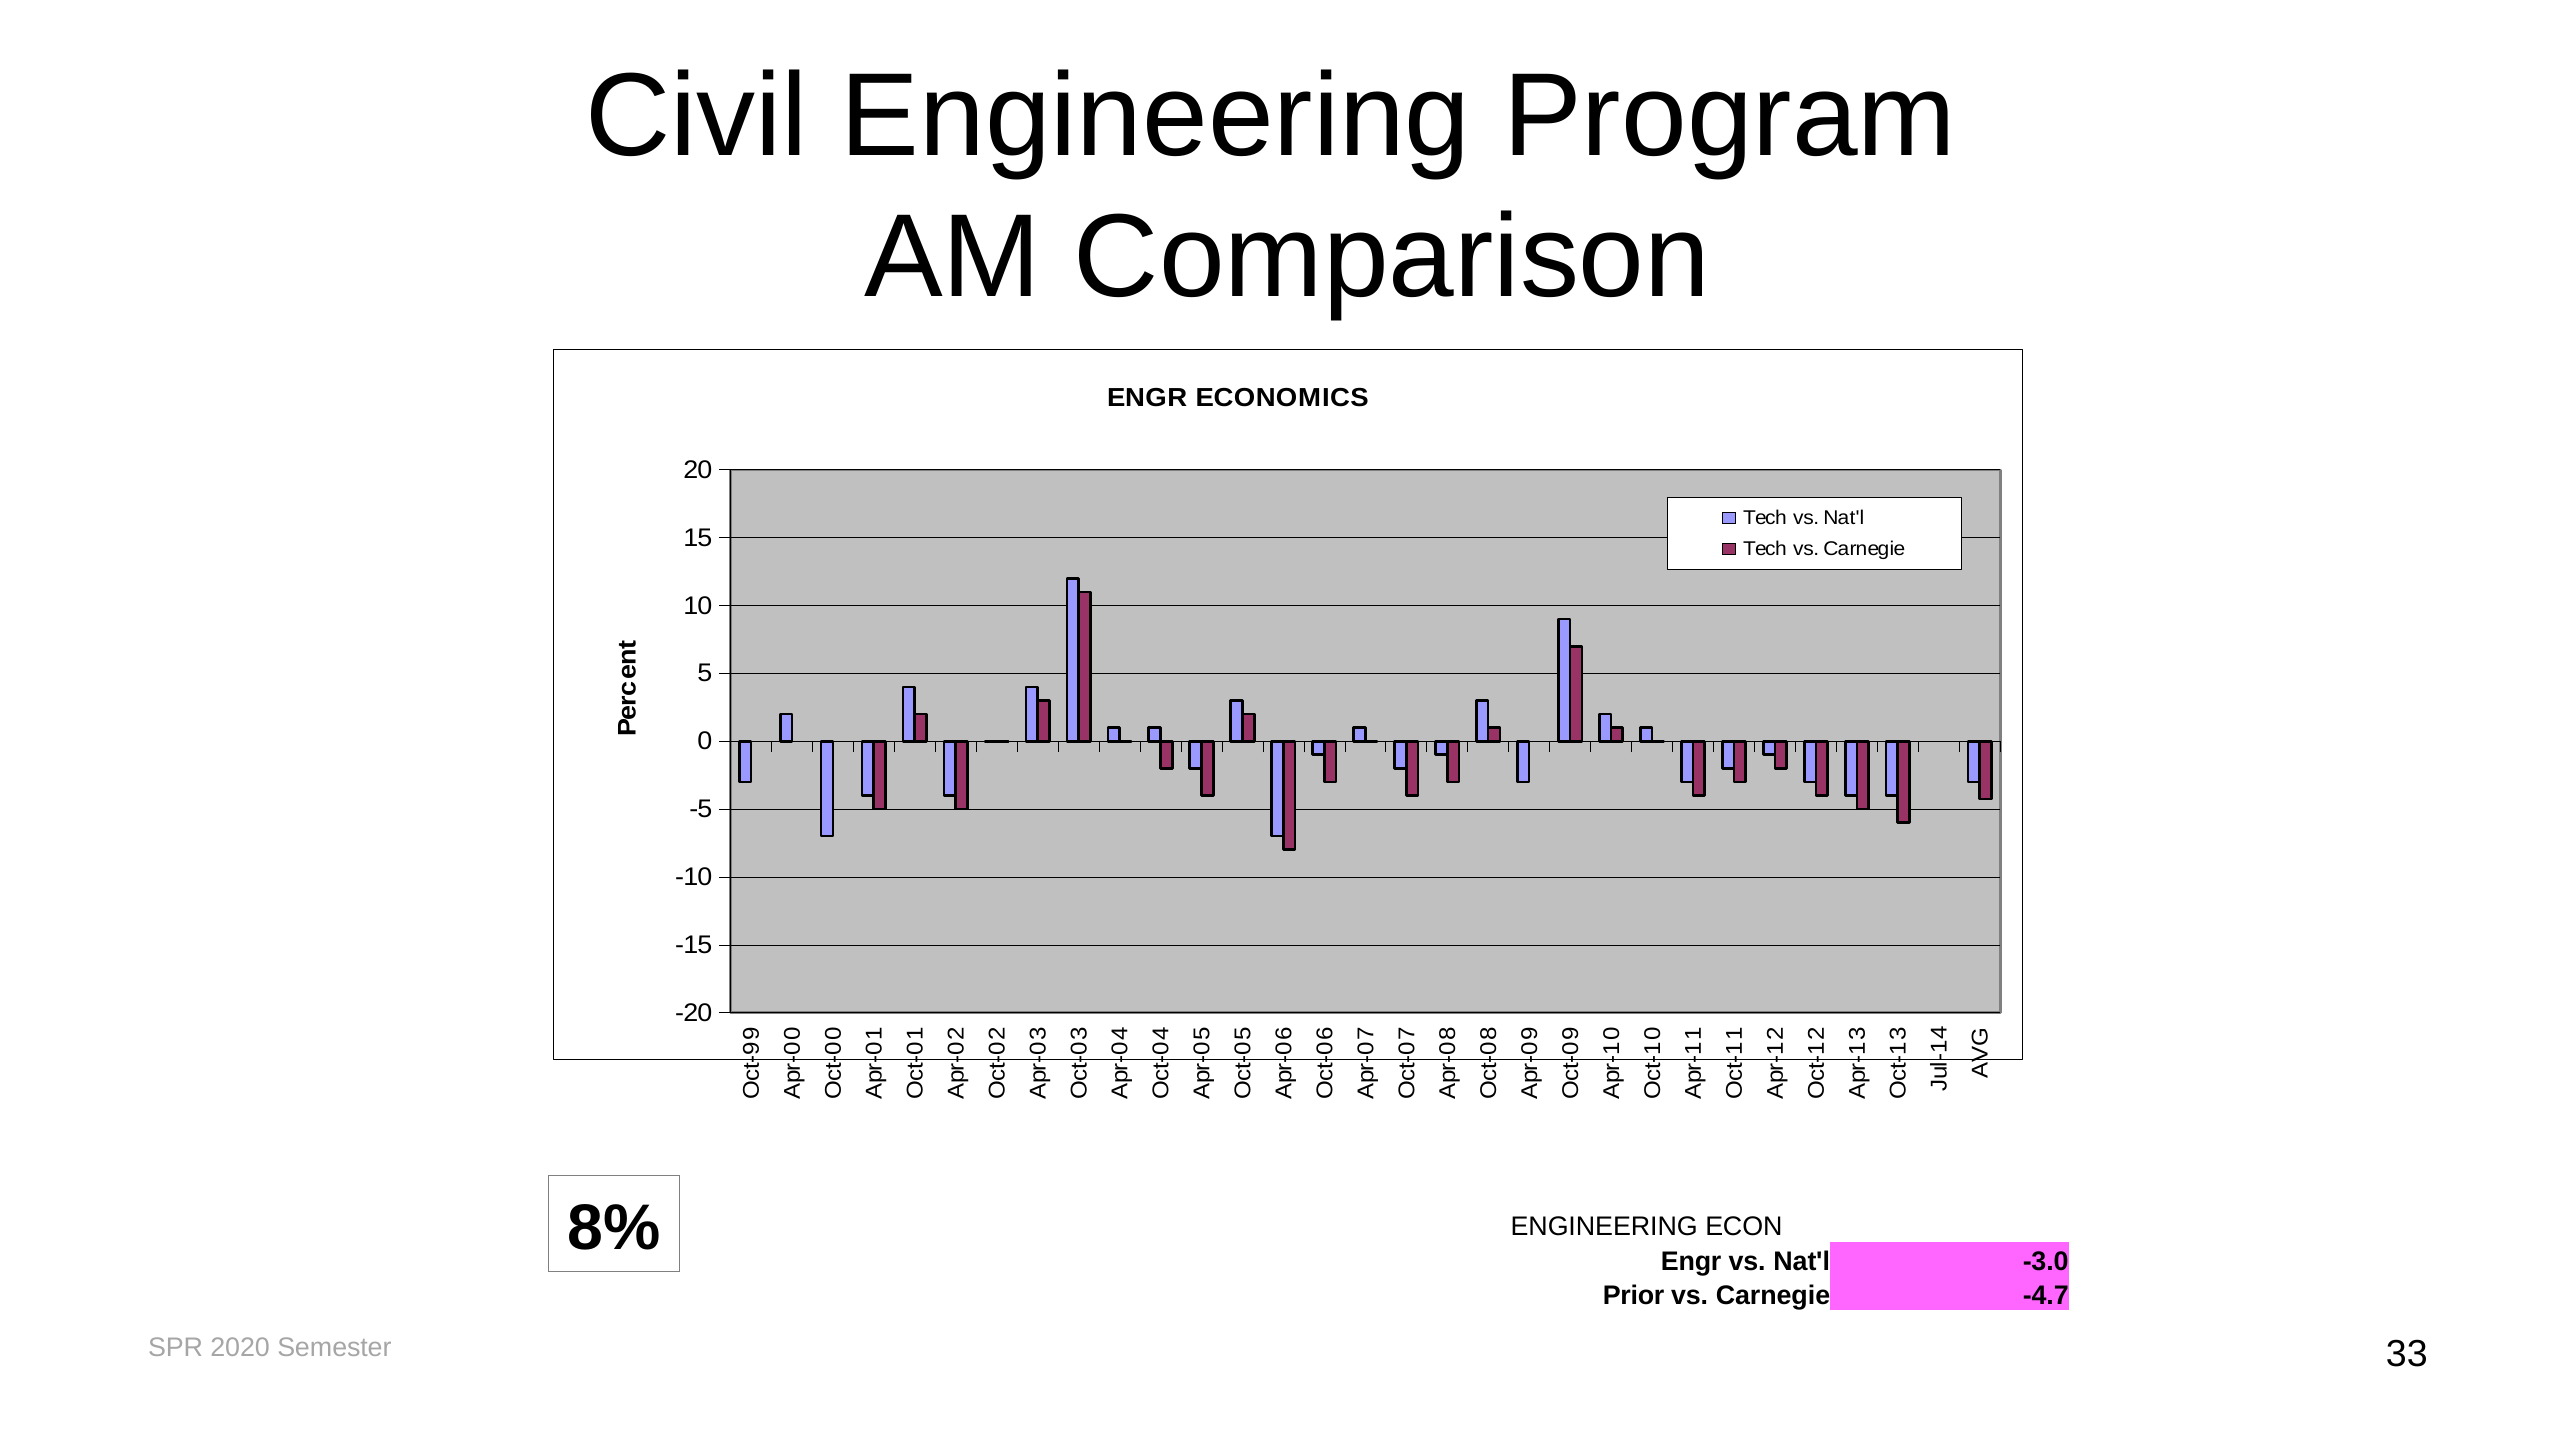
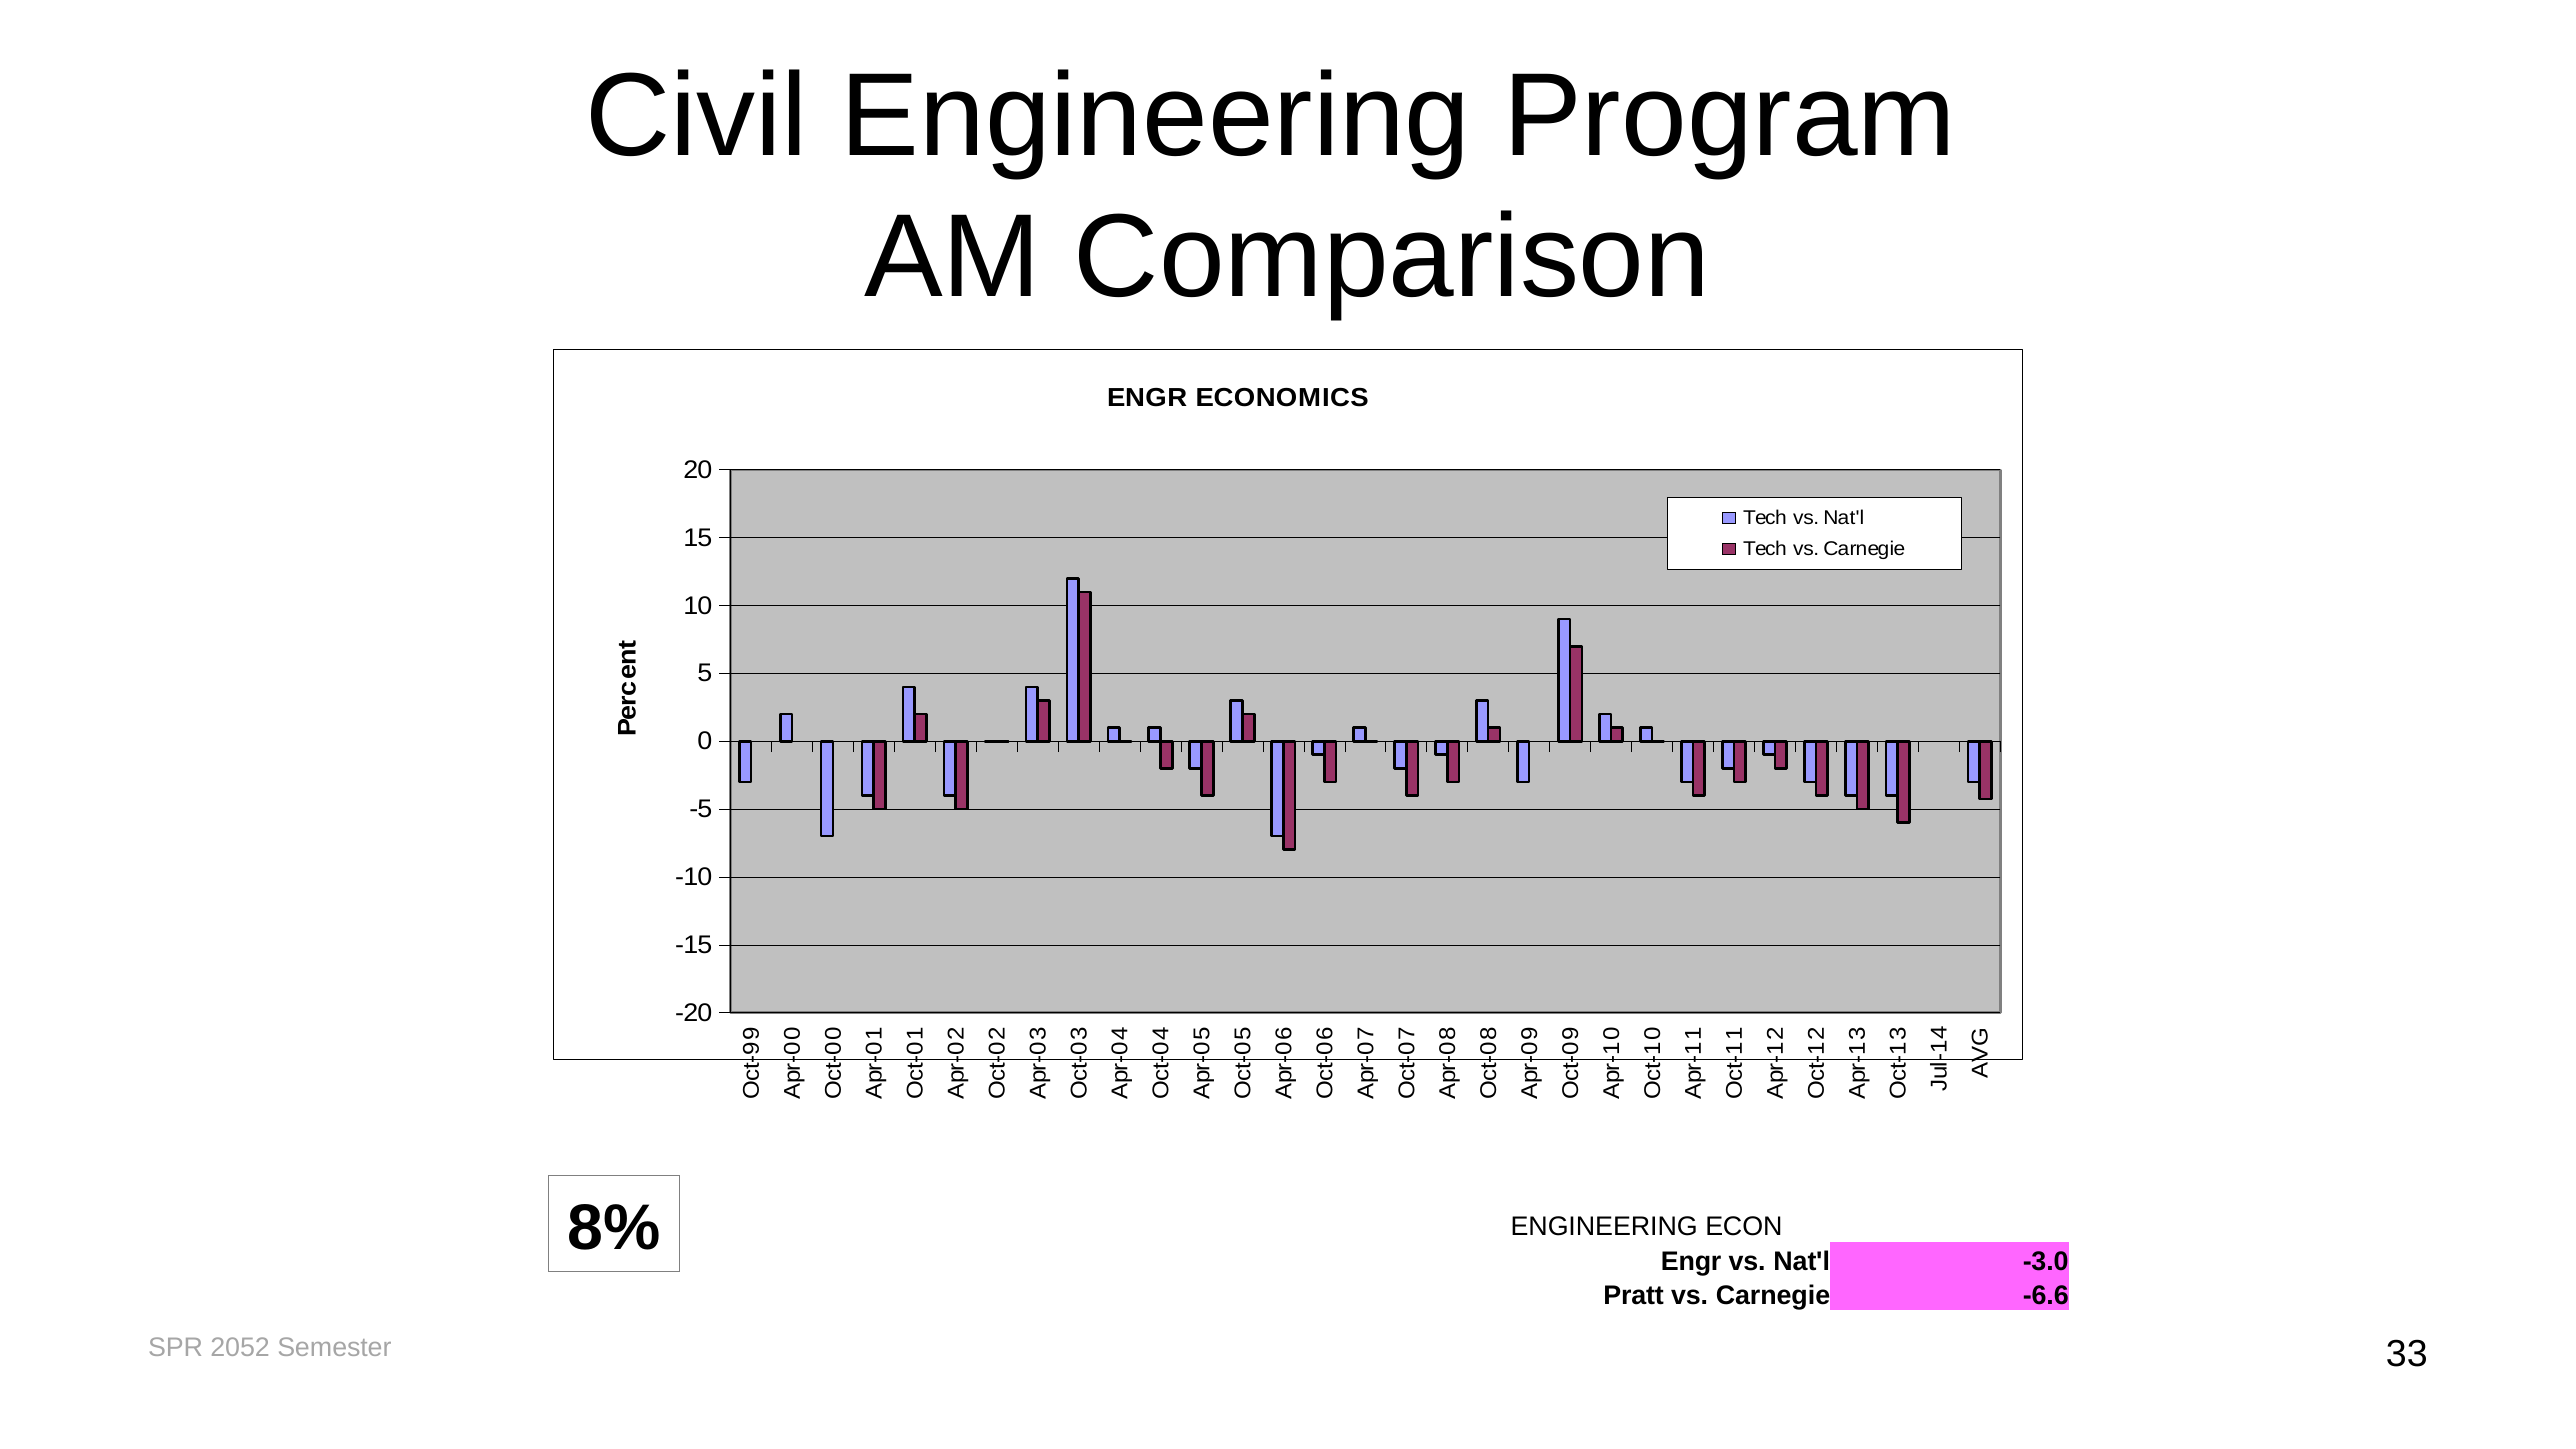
Prior: Prior -> Pratt (1634, 1295)
-4.7: -4.7 -> -6.6 (2046, 1295)
2020: 2020 -> 2052 (240, 1347)
